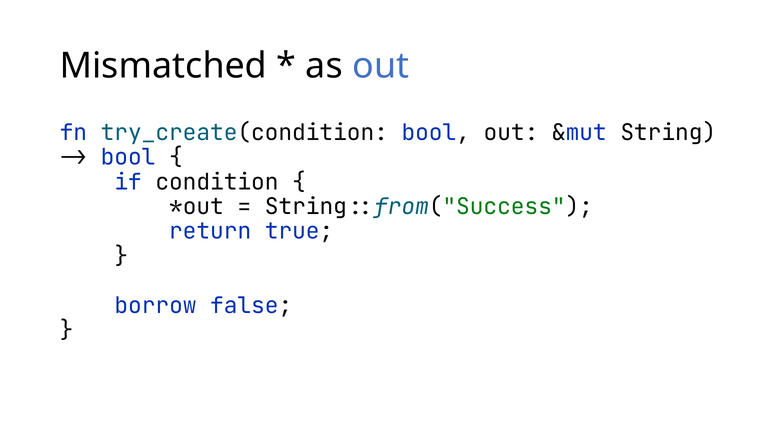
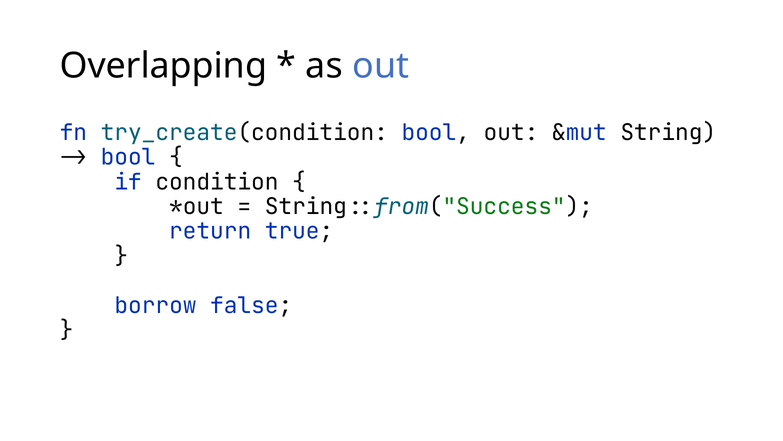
Mismatched: Mismatched -> Overlapping (163, 66)
